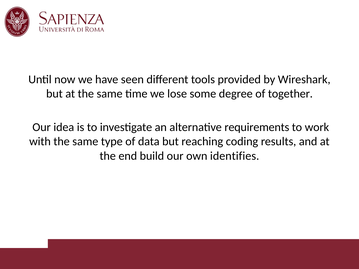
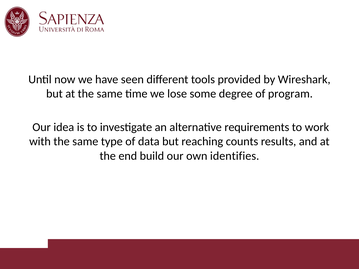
together: together -> program (290, 94)
coding: coding -> counts (242, 142)
